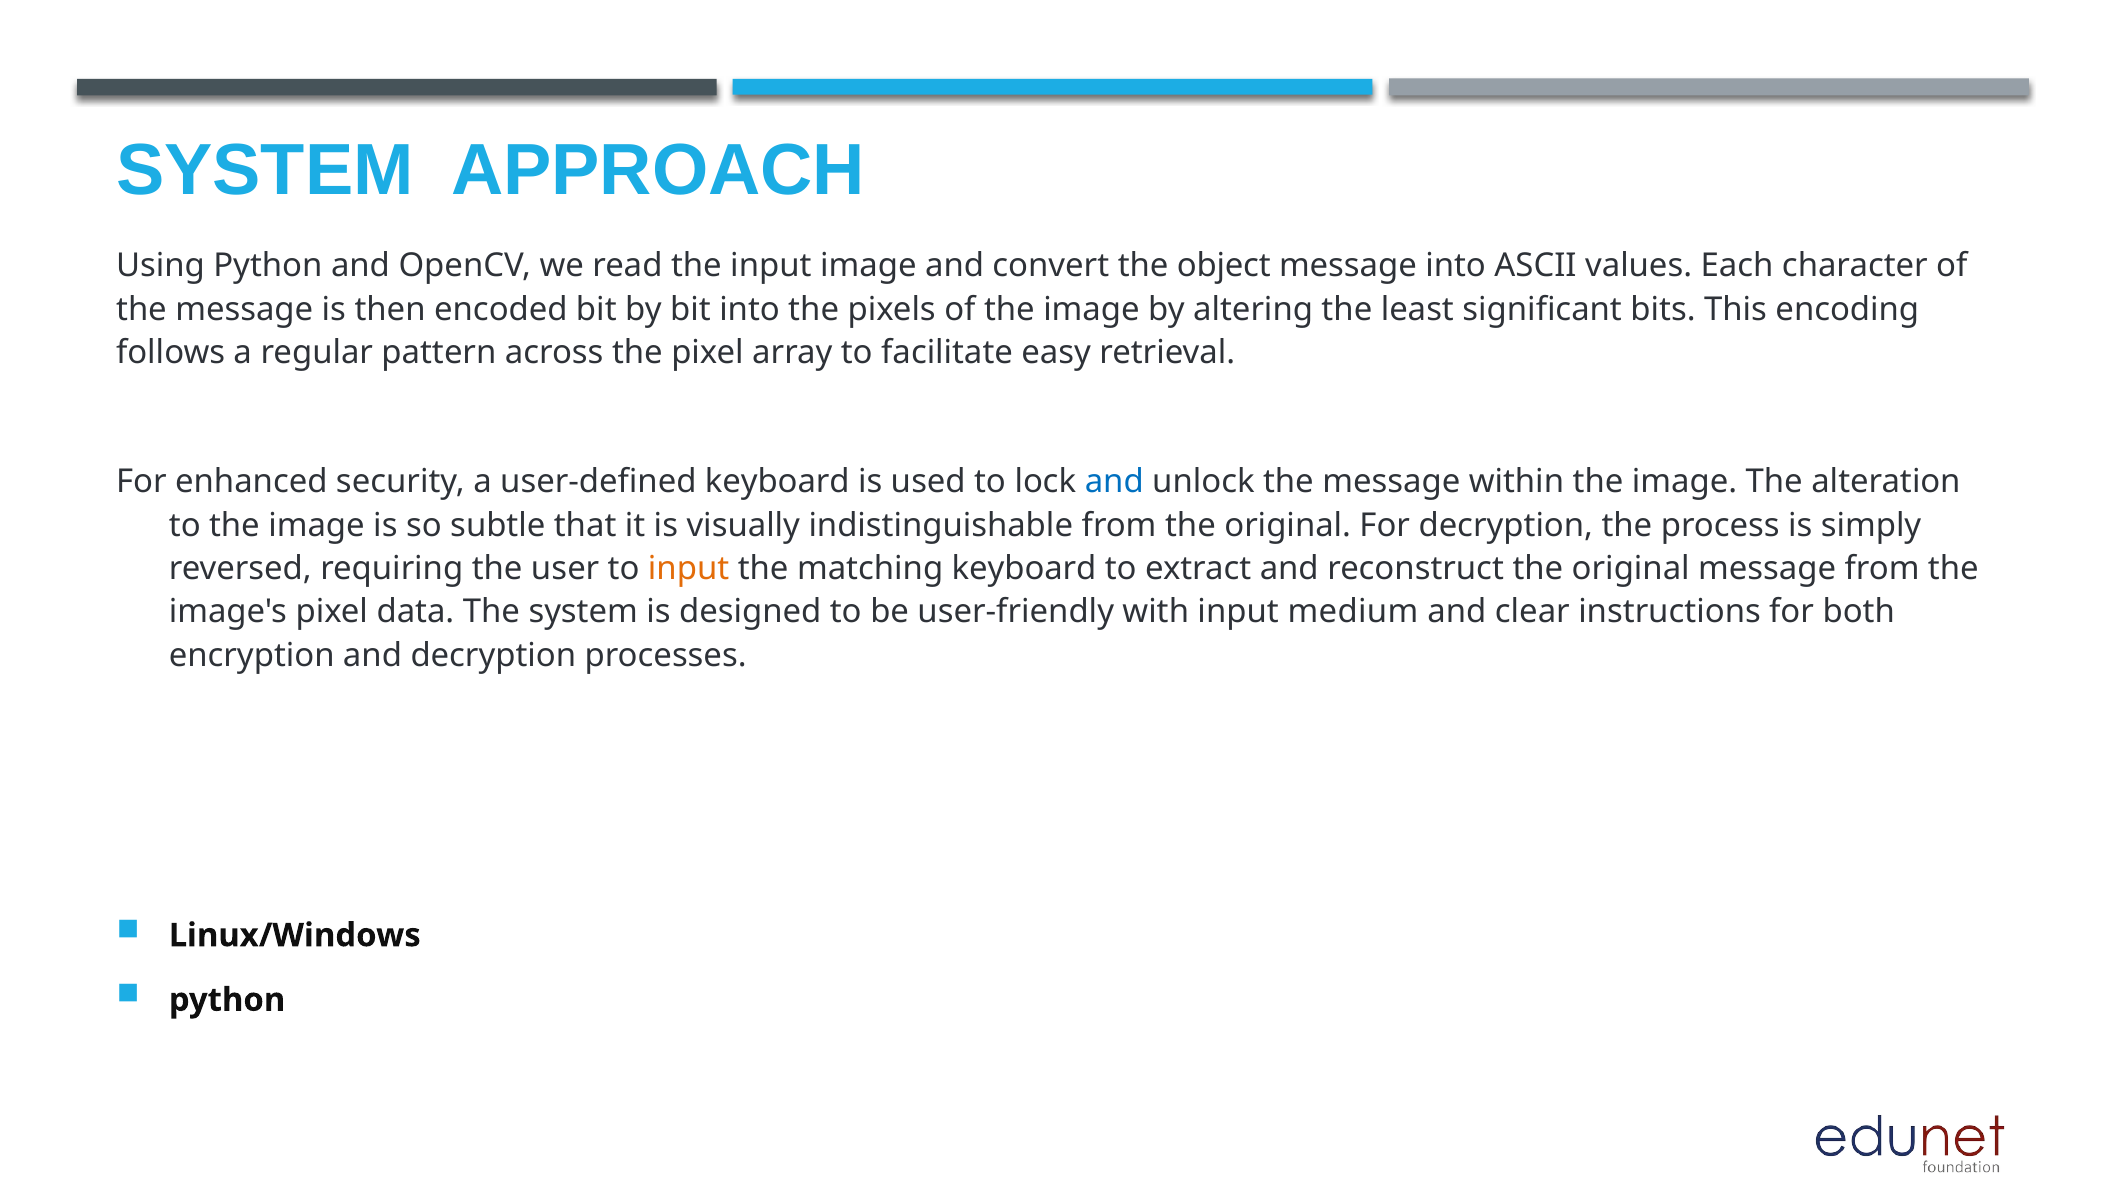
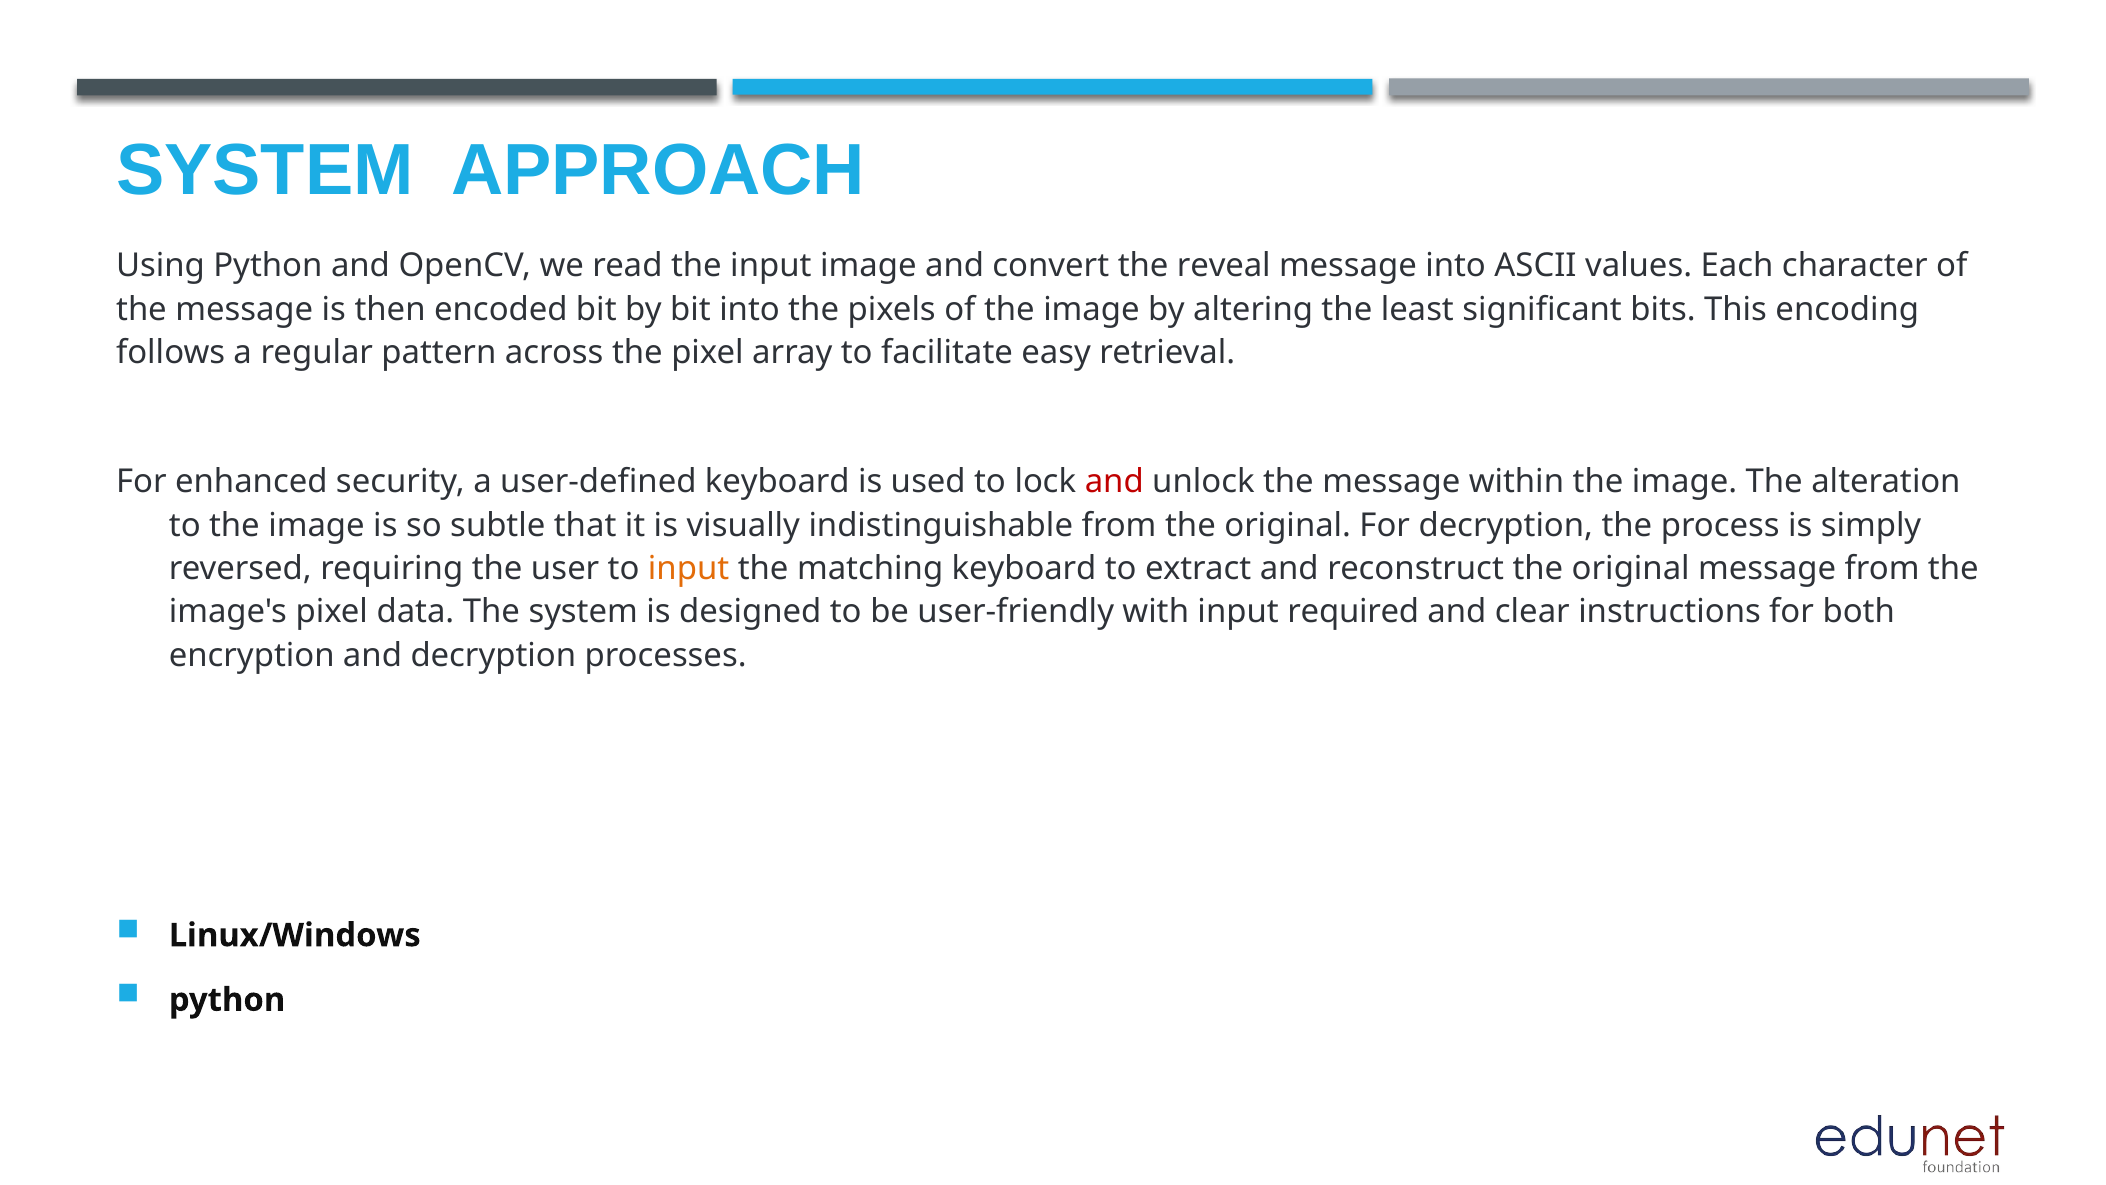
object: object -> reveal (1224, 266)
and colour: blue -> red (1114, 482)
medium: medium -> required (1353, 612)
